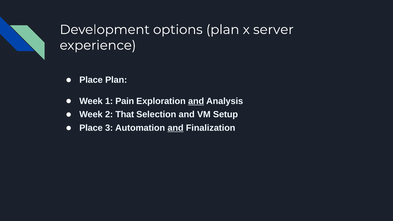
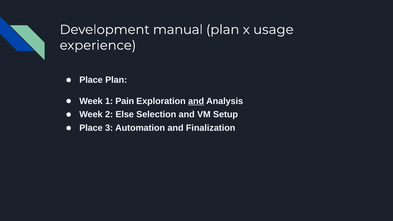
options: options -> manual (178, 30)
server: server -> usage (273, 30)
That: That -> Else (125, 115)
and underline: present -> none (176, 128)
